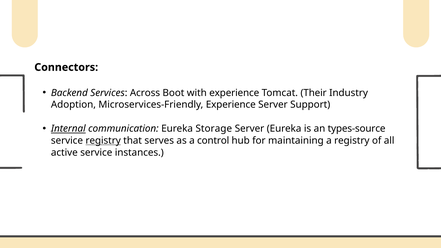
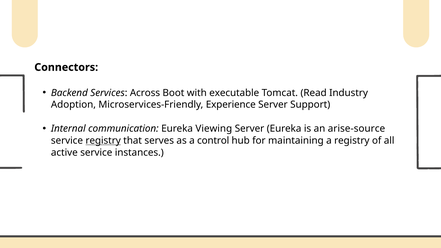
with experience: experience -> executable (234, 93)
Their: Their -> Read (314, 93)
Internal underline: present -> none (68, 129)
Storage: Storage -> Viewing (214, 129)
types-source: types-source -> arise-source (356, 129)
